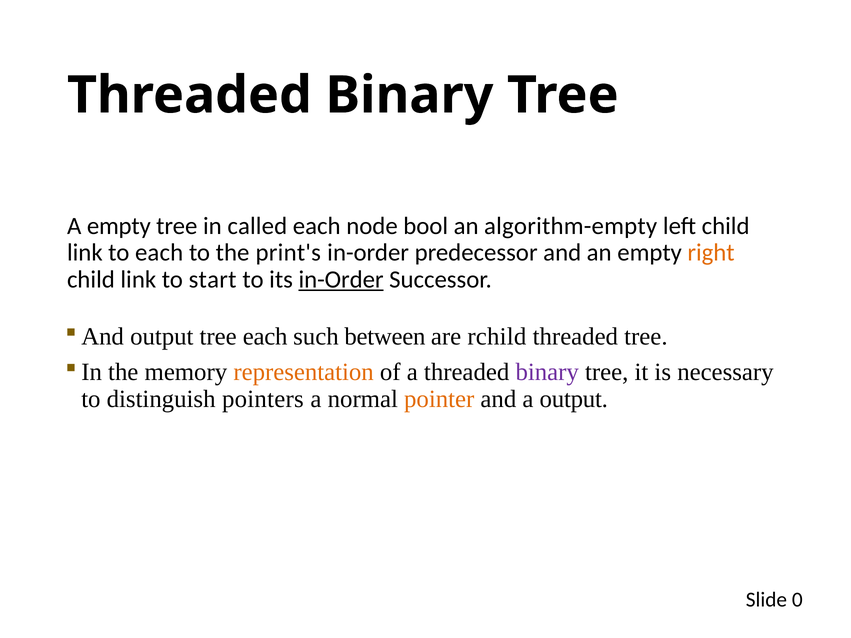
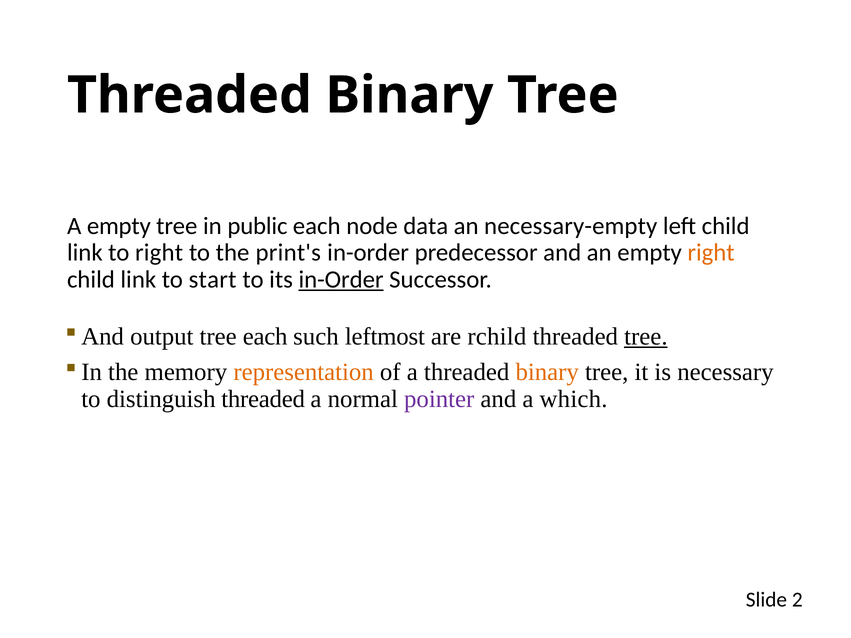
called: called -> public (257, 226)
bool: bool -> data (426, 226)
algorithm-empty: algorithm-empty -> necessary-empty (571, 226)
to each: each -> right (159, 253)
between: between -> leftmost (385, 337)
tree underline: none -> present (646, 337)
binary colour: purple -> orange (547, 372)
distinguish pointers: pointers -> threaded (263, 399)
pointer colour: orange -> purple (439, 399)
a output: output -> which (574, 399)
0: 0 -> 2 (797, 600)
